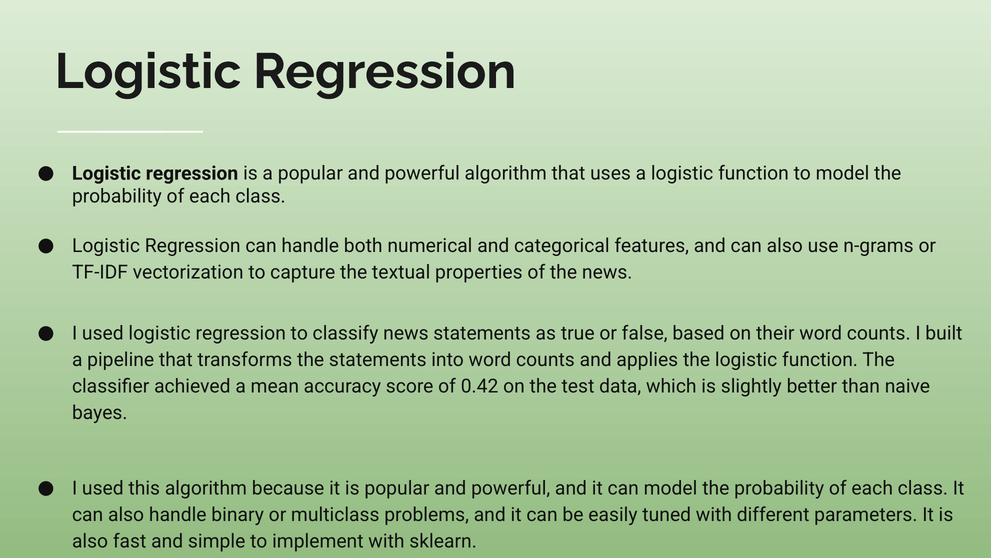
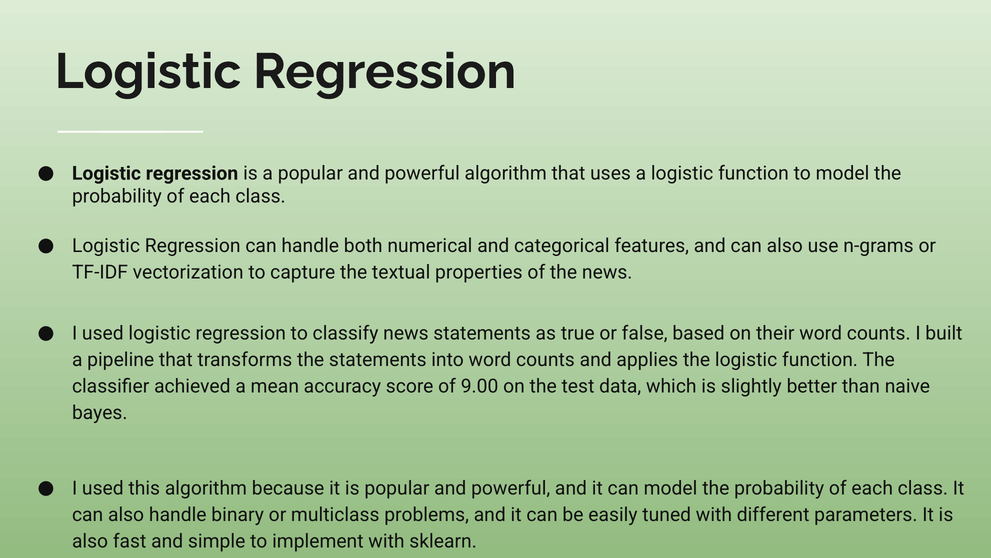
0.42: 0.42 -> 9.00 (480, 386)
